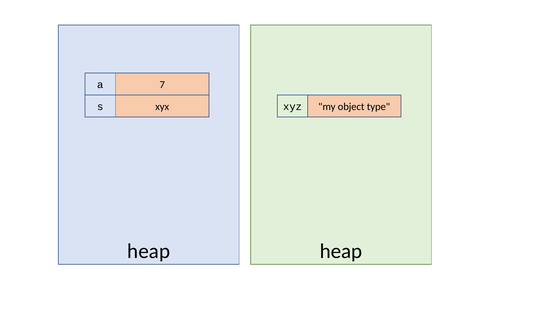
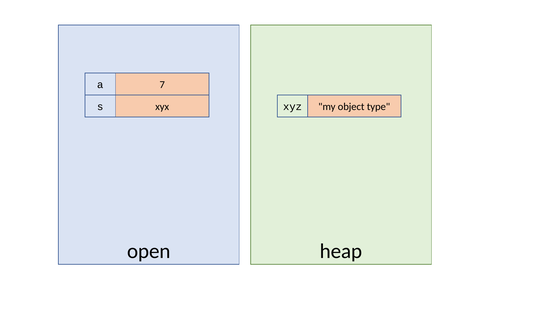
heap: heap -> open (149, 251)
